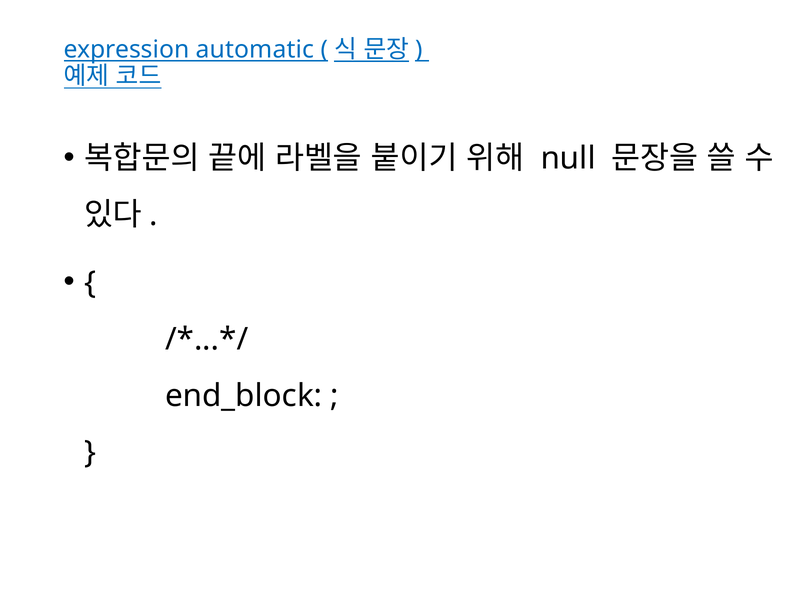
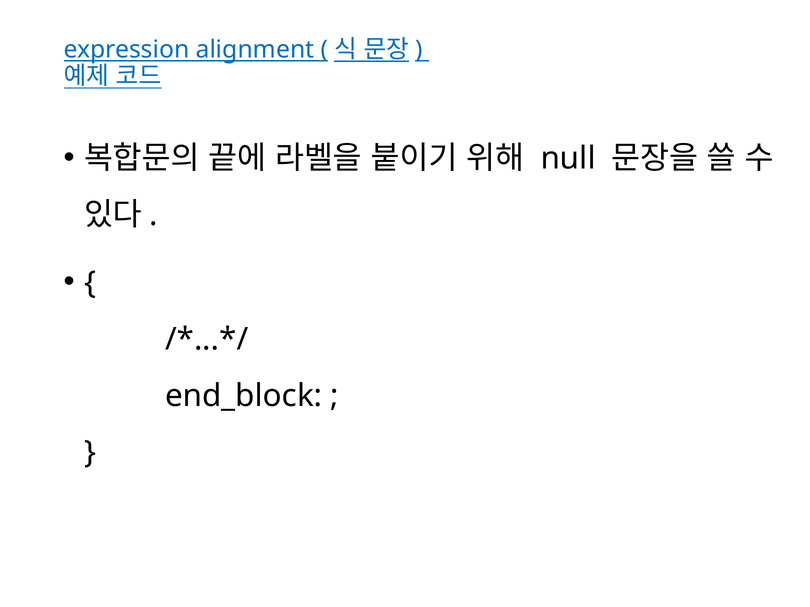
automatic: automatic -> alignment (255, 50)
